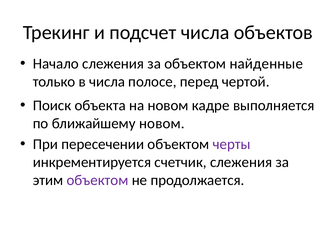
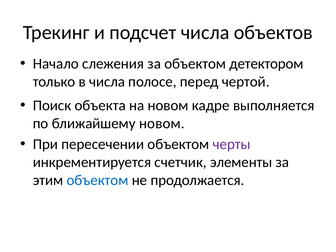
найденные: найденные -> детектором (266, 64)
счетчик слежения: слежения -> элементы (241, 162)
объектом colour: purple -> blue (97, 180)
